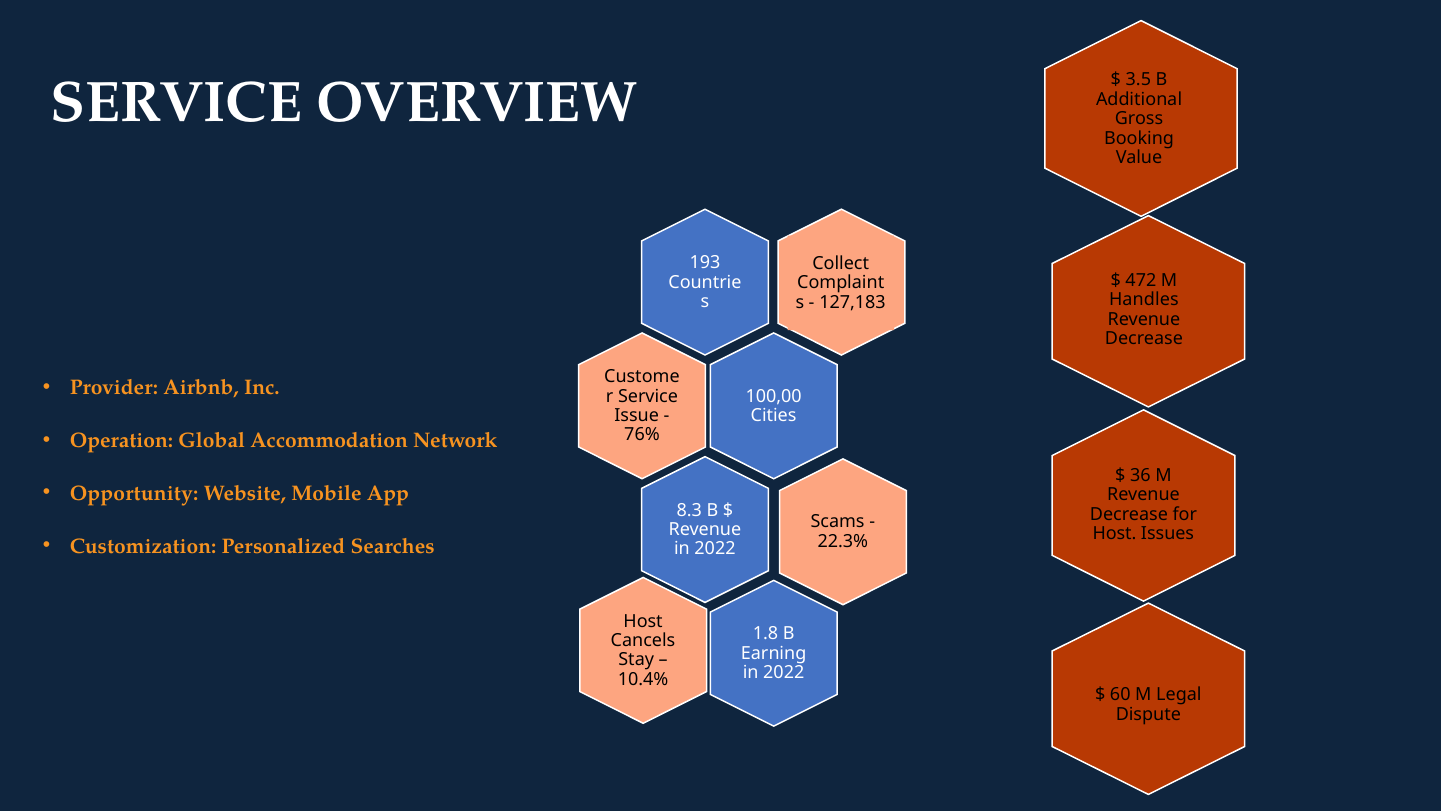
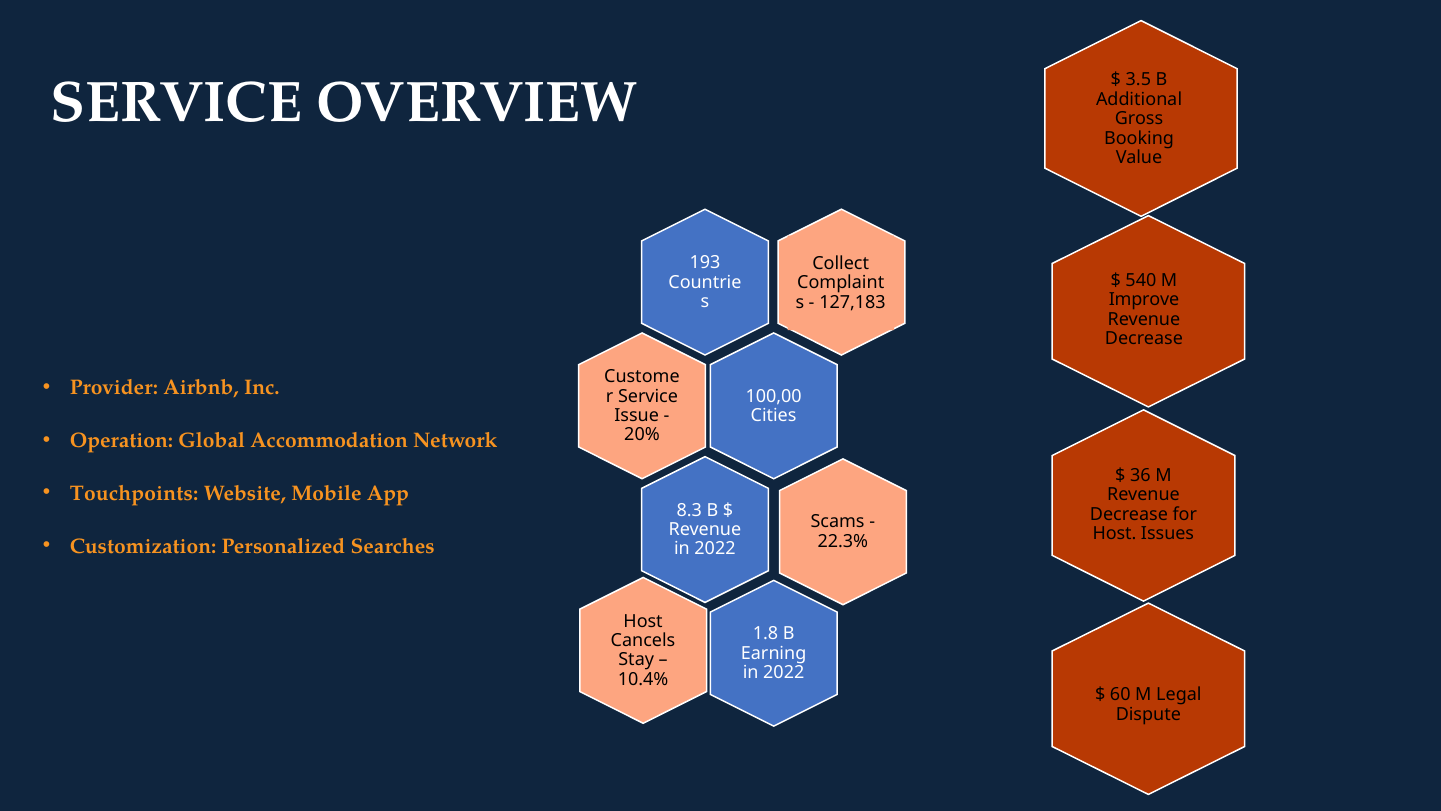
472: 472 -> 540 (1141, 280)
Handles: Handles -> Improve (1144, 300)
76%: 76% -> 20% (642, 435)
Opportunity: Opportunity -> Touchpoints (134, 493)
